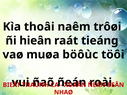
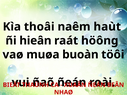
trôøi: trôøi -> haùt (107, 27)
tieáng: tieáng -> höông (100, 41)
böôùc: böôùc -> buoàn (80, 55)
